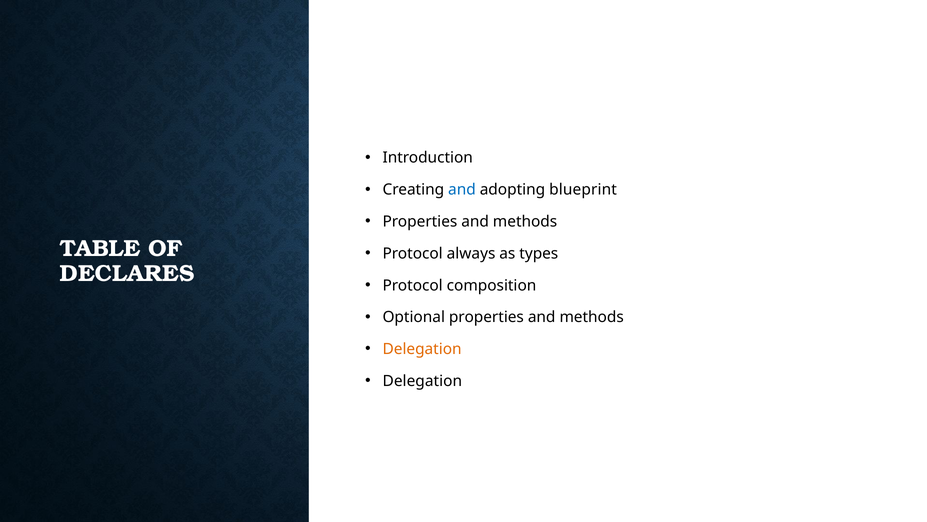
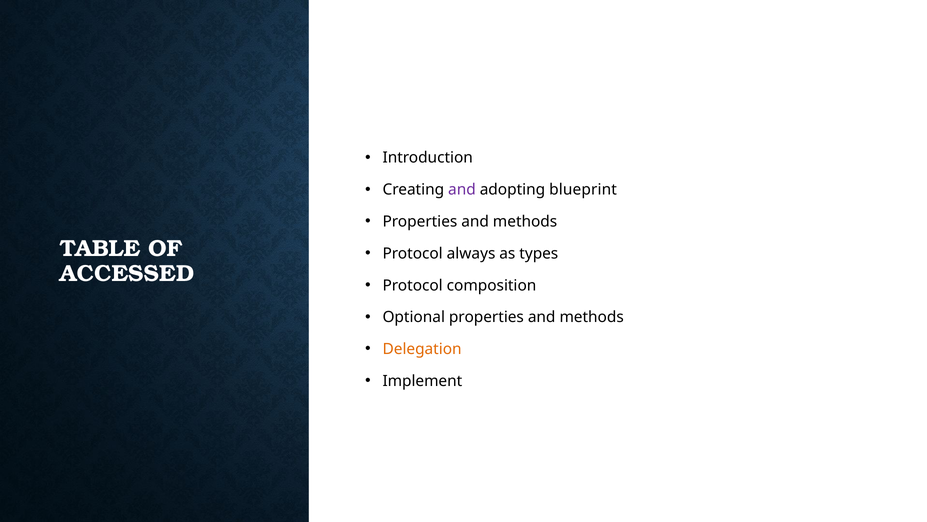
and colour: blue -> purple (462, 190)
DECLARES: DECLARES -> ACCESSED (127, 273)
Delegation: Delegation -> Implement (422, 381)
